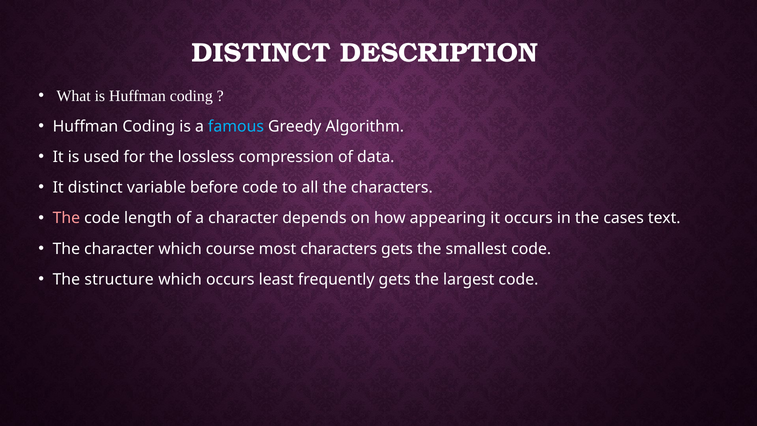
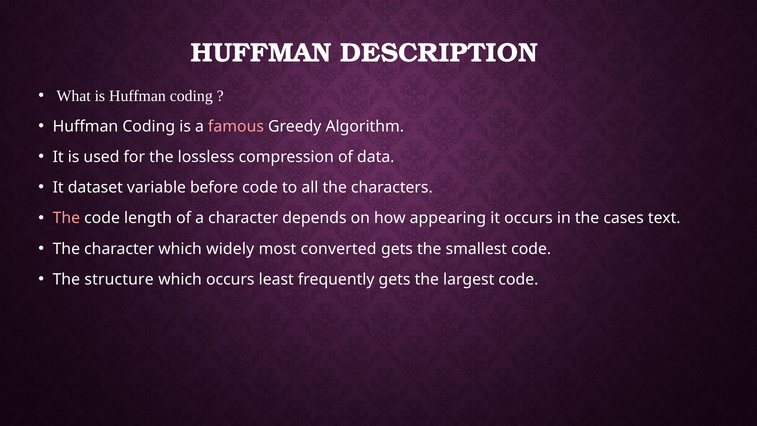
DISTINCT: DISTINCT -> HUFFMAN (261, 53)
famous colour: light blue -> pink (236, 126)
It distinct: distinct -> dataset (95, 188)
course: course -> widely (230, 249)
most characters: characters -> converted (339, 249)
